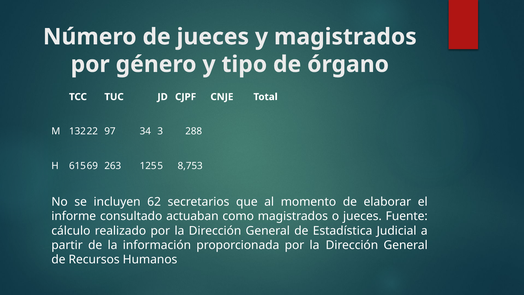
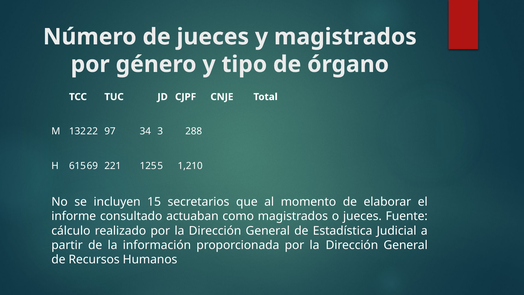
263: 263 -> 221 (113, 166)
8,753: 8,753 -> 1,210 (190, 166)
62: 62 -> 15 (154, 202)
